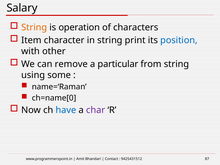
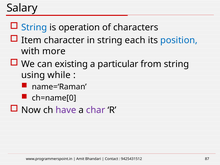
String colour: orange -> blue (34, 27)
print: print -> each (135, 40)
other: other -> more (54, 51)
remove: remove -> existing (71, 64)
some: some -> while (59, 75)
have colour: blue -> purple (66, 110)
